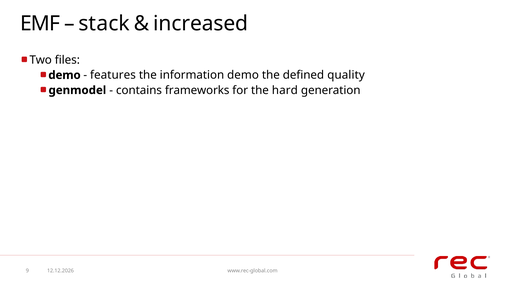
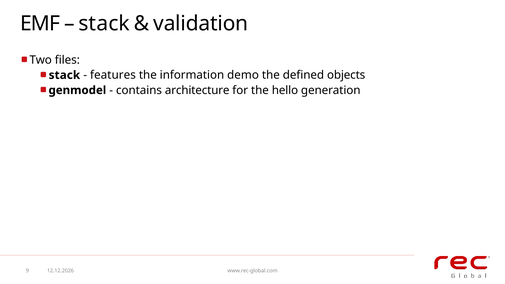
increased: increased -> validation (201, 24)
demo: demo -> stack (64, 75)
quality: quality -> objects (346, 75)
frameworks: frameworks -> architecture (197, 90)
hard: hard -> hello (285, 90)
